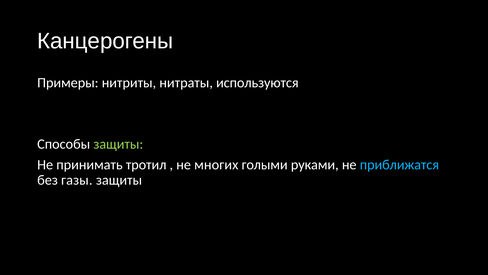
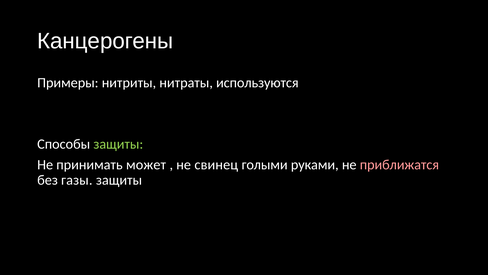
тротил: тротил -> может (146, 164)
многих: многих -> свинец (216, 164)
приближатся colour: light blue -> pink (399, 164)
